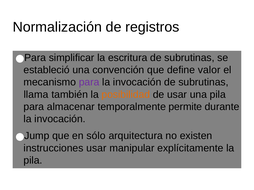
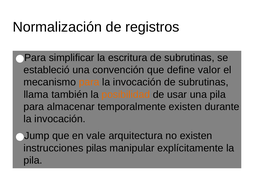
para colour: purple -> orange (89, 82)
temporalmente permite: permite -> existen (185, 107)
sólo: sólo -> vale (96, 136)
instrucciones usar: usar -> pilas (96, 148)
